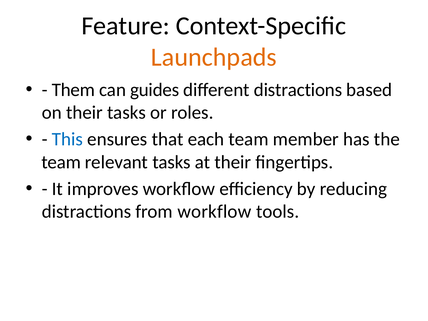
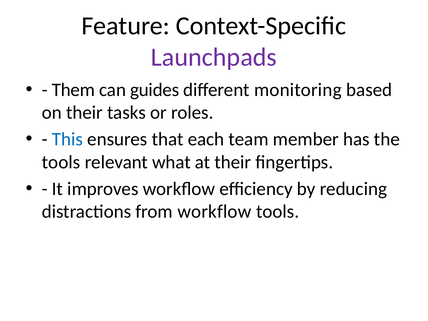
Launchpads colour: orange -> purple (214, 57)
different distractions: distractions -> monitoring (298, 90)
team: team -> tools (61, 162)
relevant tasks: tasks -> what (171, 162)
